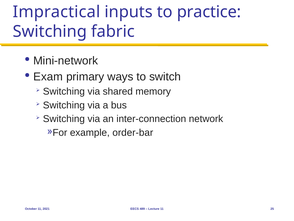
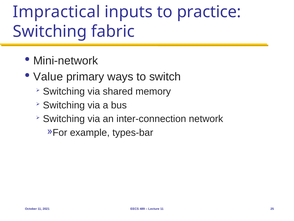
Exam: Exam -> Value (48, 77)
order-bar: order-bar -> types-bar (133, 132)
